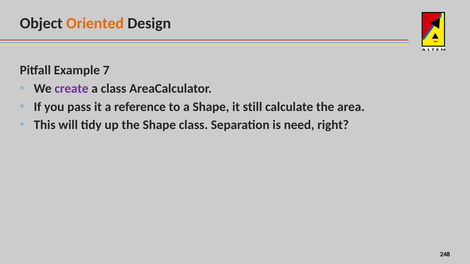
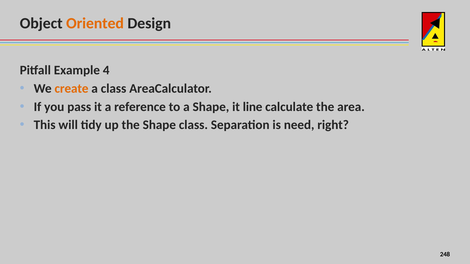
7: 7 -> 4 (106, 70)
create colour: purple -> orange (72, 89)
still: still -> line (253, 107)
